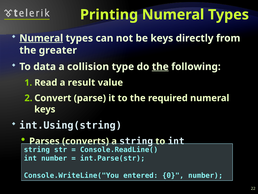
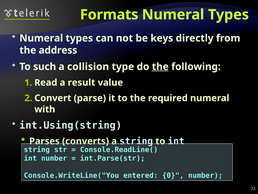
Printing: Printing -> Formats (109, 15)
Numeral underline: present -> none (41, 38)
greater: greater -> address (58, 50)
data: data -> such (45, 66)
keys: keys -> with (45, 109)
